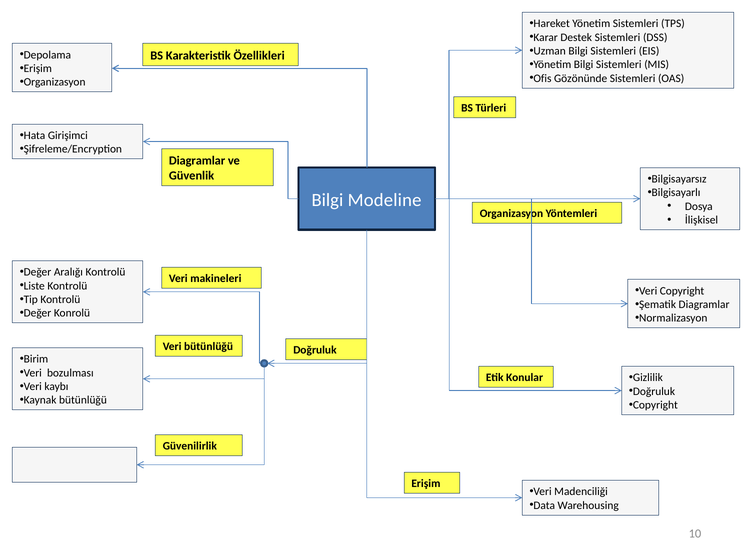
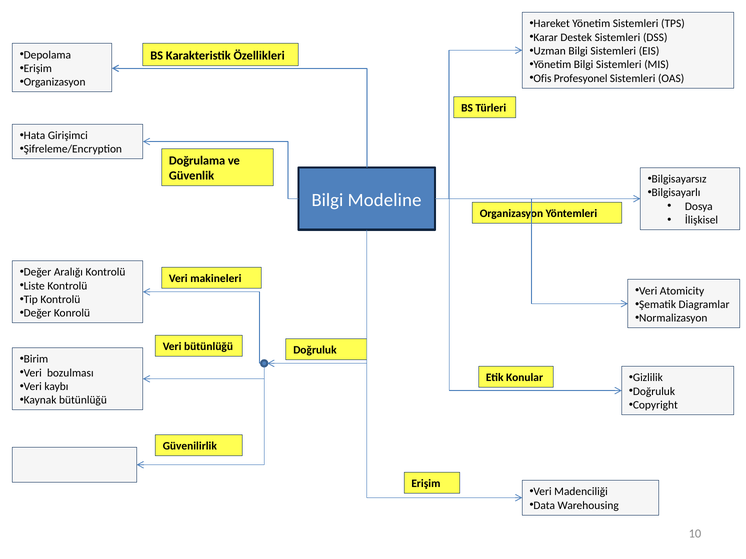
Gözönünde: Gözönünde -> Profesyonel (581, 78)
Diagramlar: Diagramlar -> Doğrulama (197, 161)
Veri Copyright: Copyright -> Atomicity (682, 291)
